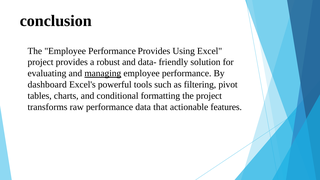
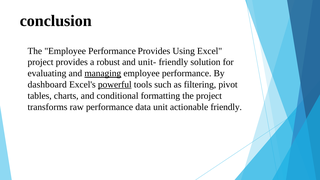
data-: data- -> unit- (147, 62)
powerful underline: none -> present (115, 85)
that: that -> unit (160, 107)
actionable features: features -> friendly (226, 107)
